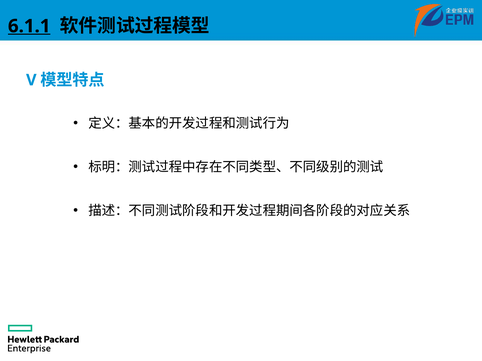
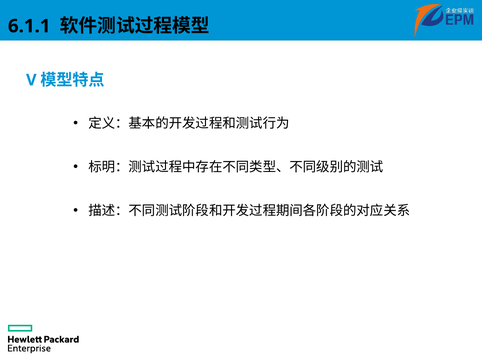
6.1.1 underline: present -> none (29, 26)
